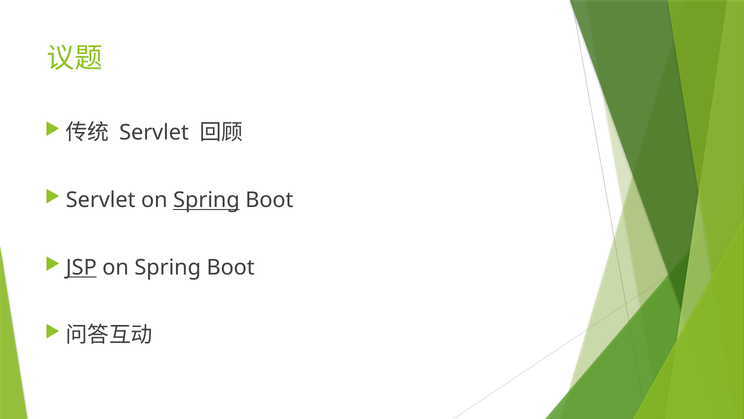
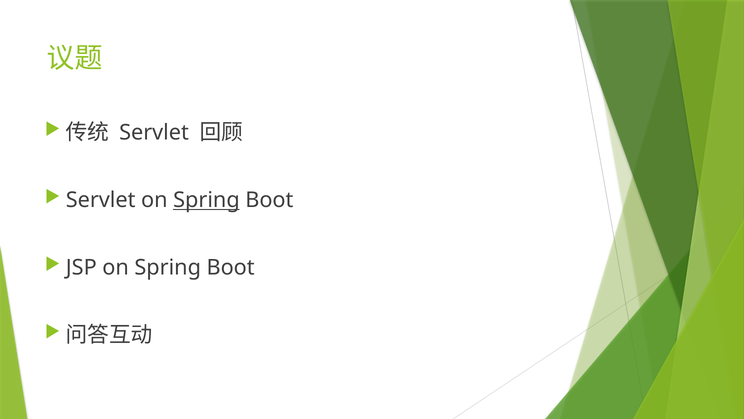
JSP underline: present -> none (81, 267)
